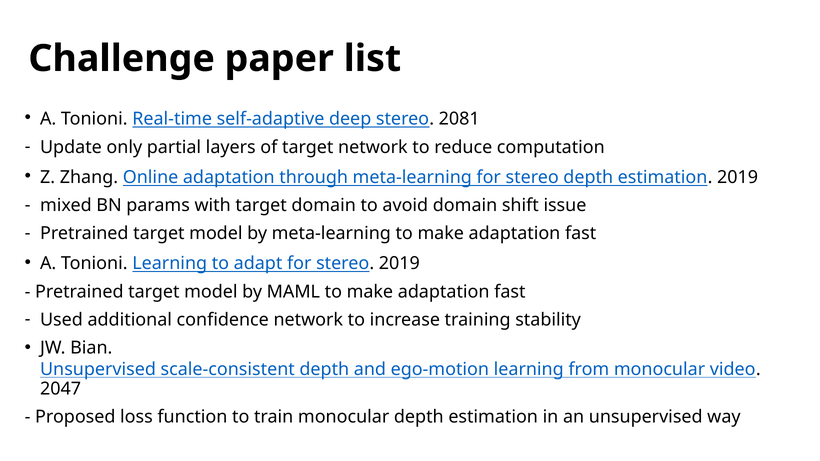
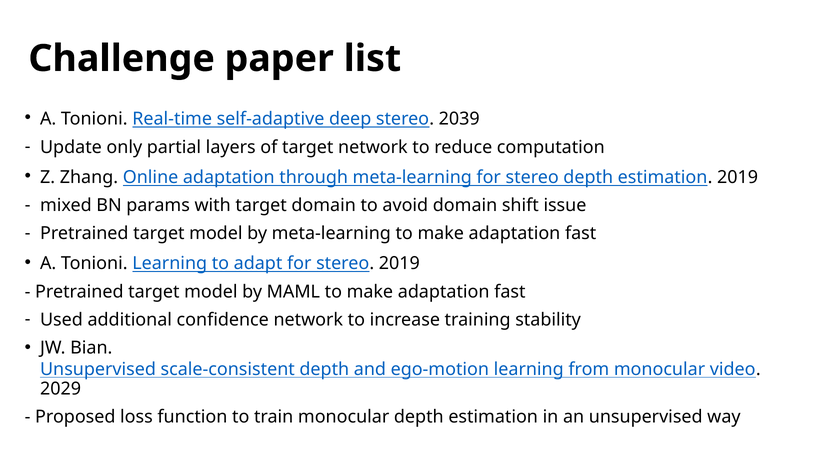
2081: 2081 -> 2039 (459, 119)
2047: 2047 -> 2029 (61, 389)
